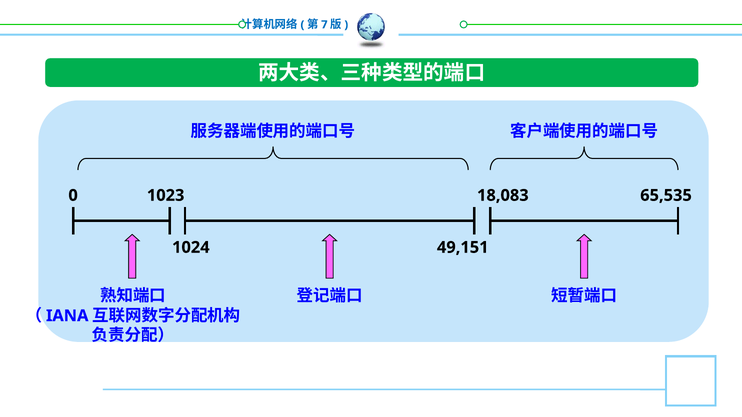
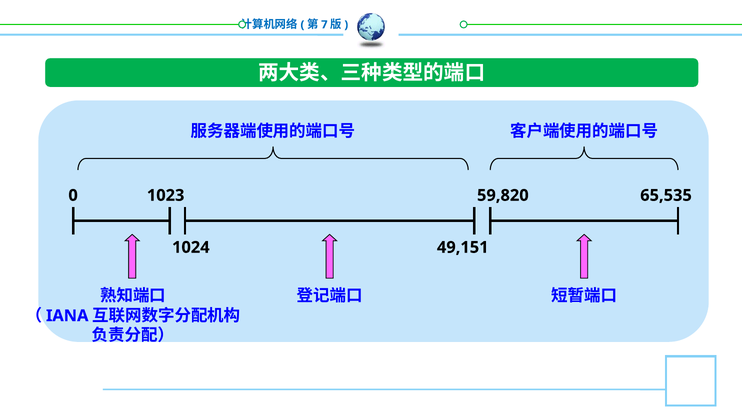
18,083: 18,083 -> 59,820 (503, 196)
